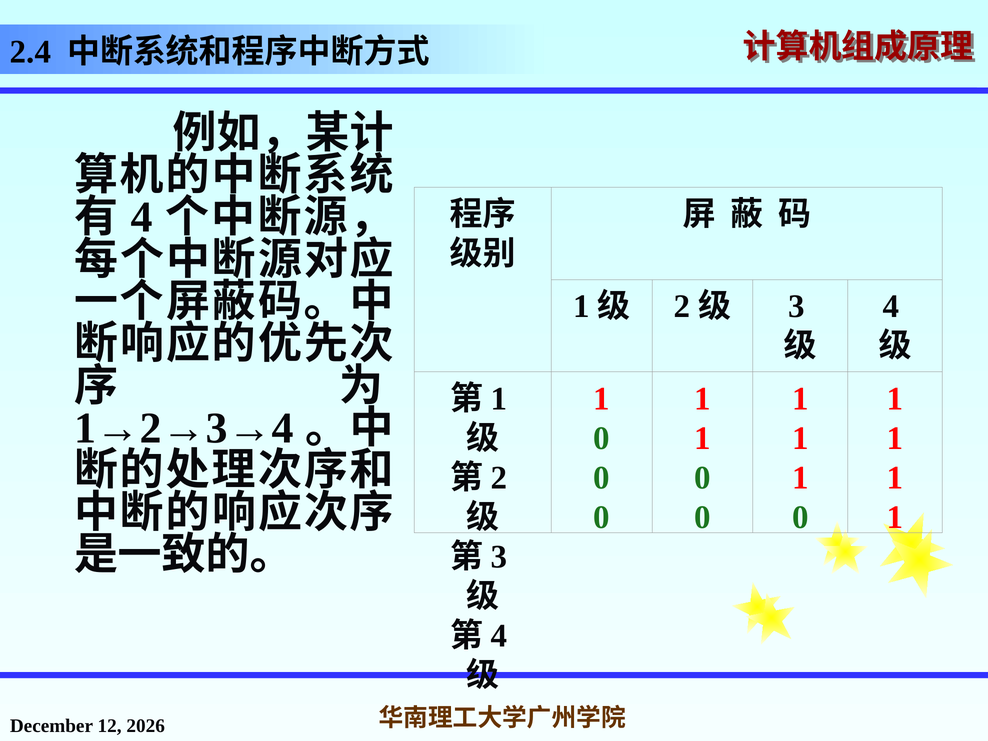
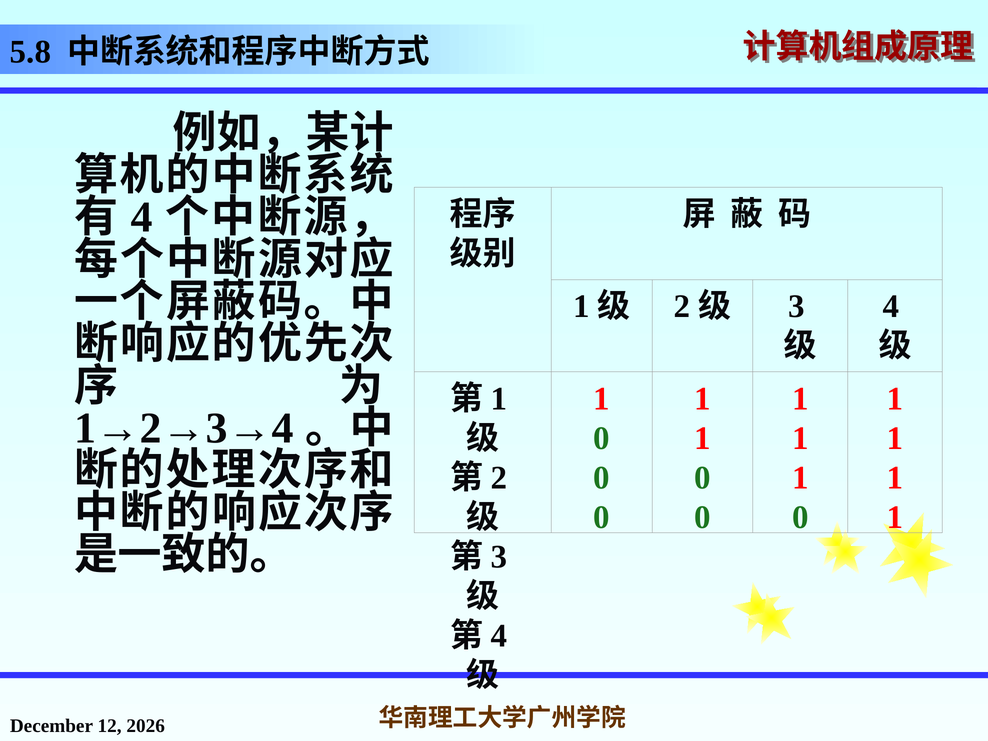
2.4: 2.4 -> 5.8 (30, 52)
